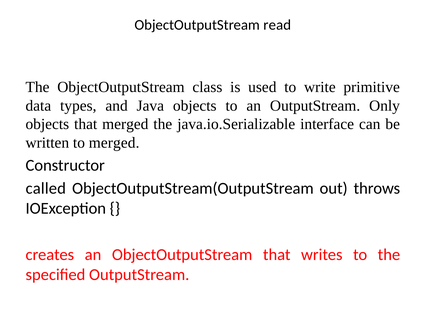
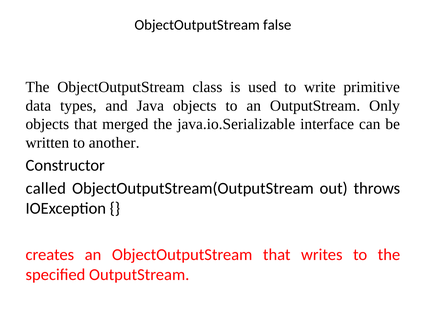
read: read -> false (277, 25)
to merged: merged -> another (114, 143)
